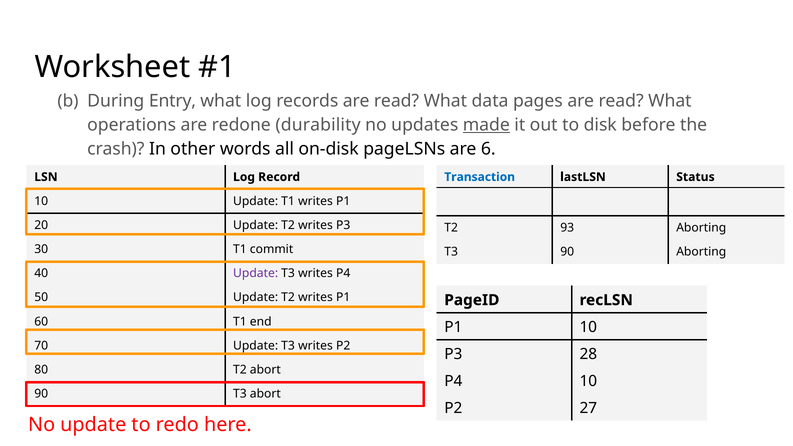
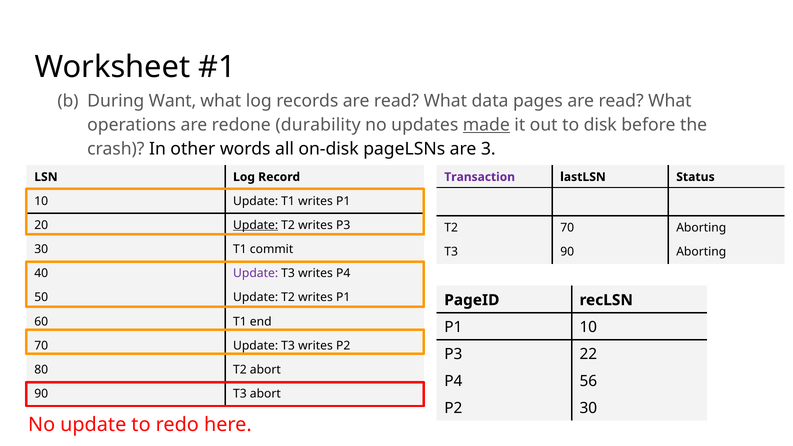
Entry: Entry -> Want (172, 101)
6: 6 -> 3 (488, 149)
Transaction colour: blue -> purple (480, 177)
Update underline: none -> present (256, 225)
T2 93: 93 -> 70 (567, 228)
28: 28 -> 22 (588, 354)
P4 10: 10 -> 56 (588, 381)
P2 27: 27 -> 30 (588, 408)
